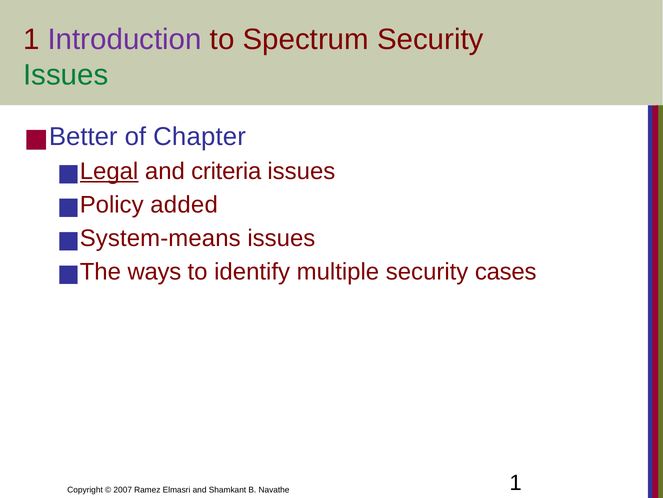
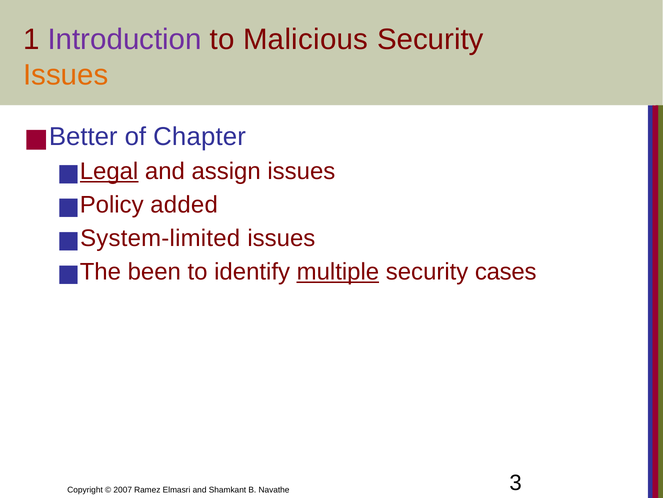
Spectrum: Spectrum -> Malicious (306, 40)
Issues colour: green -> orange (66, 75)
criteria: criteria -> assign (226, 171)
System-means: System-means -> System-limited (160, 238)
ways: ways -> been (154, 272)
multiple underline: none -> present (338, 272)
1: 1 -> 3 (516, 482)
